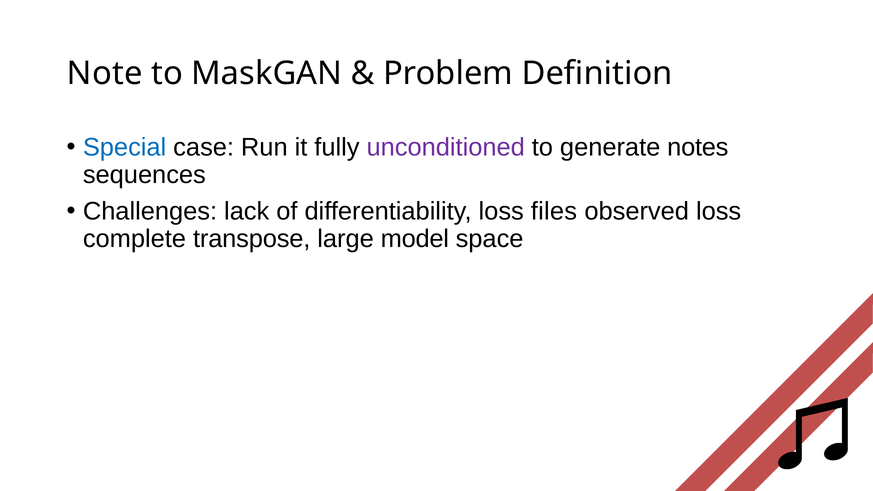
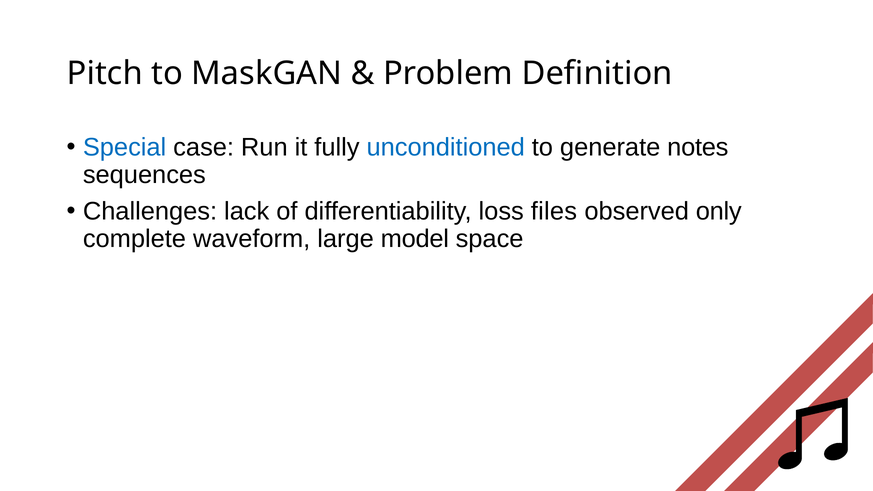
Note: Note -> Pitch (105, 73)
unconditioned colour: purple -> blue (446, 148)
observed loss: loss -> only (719, 212)
transpose: transpose -> waveform (252, 239)
